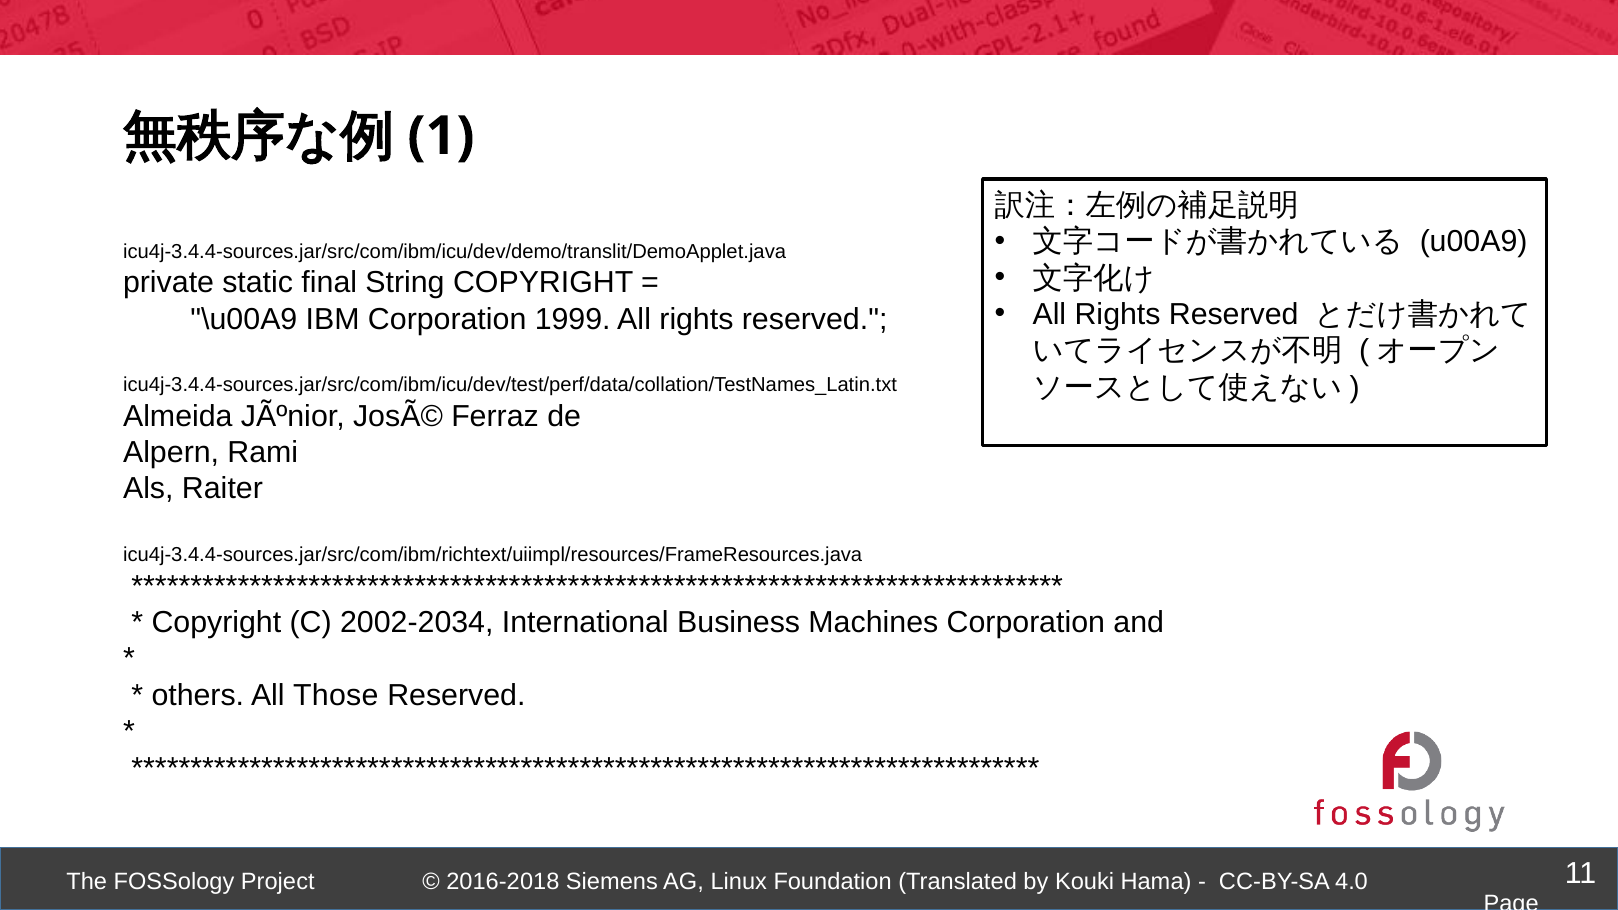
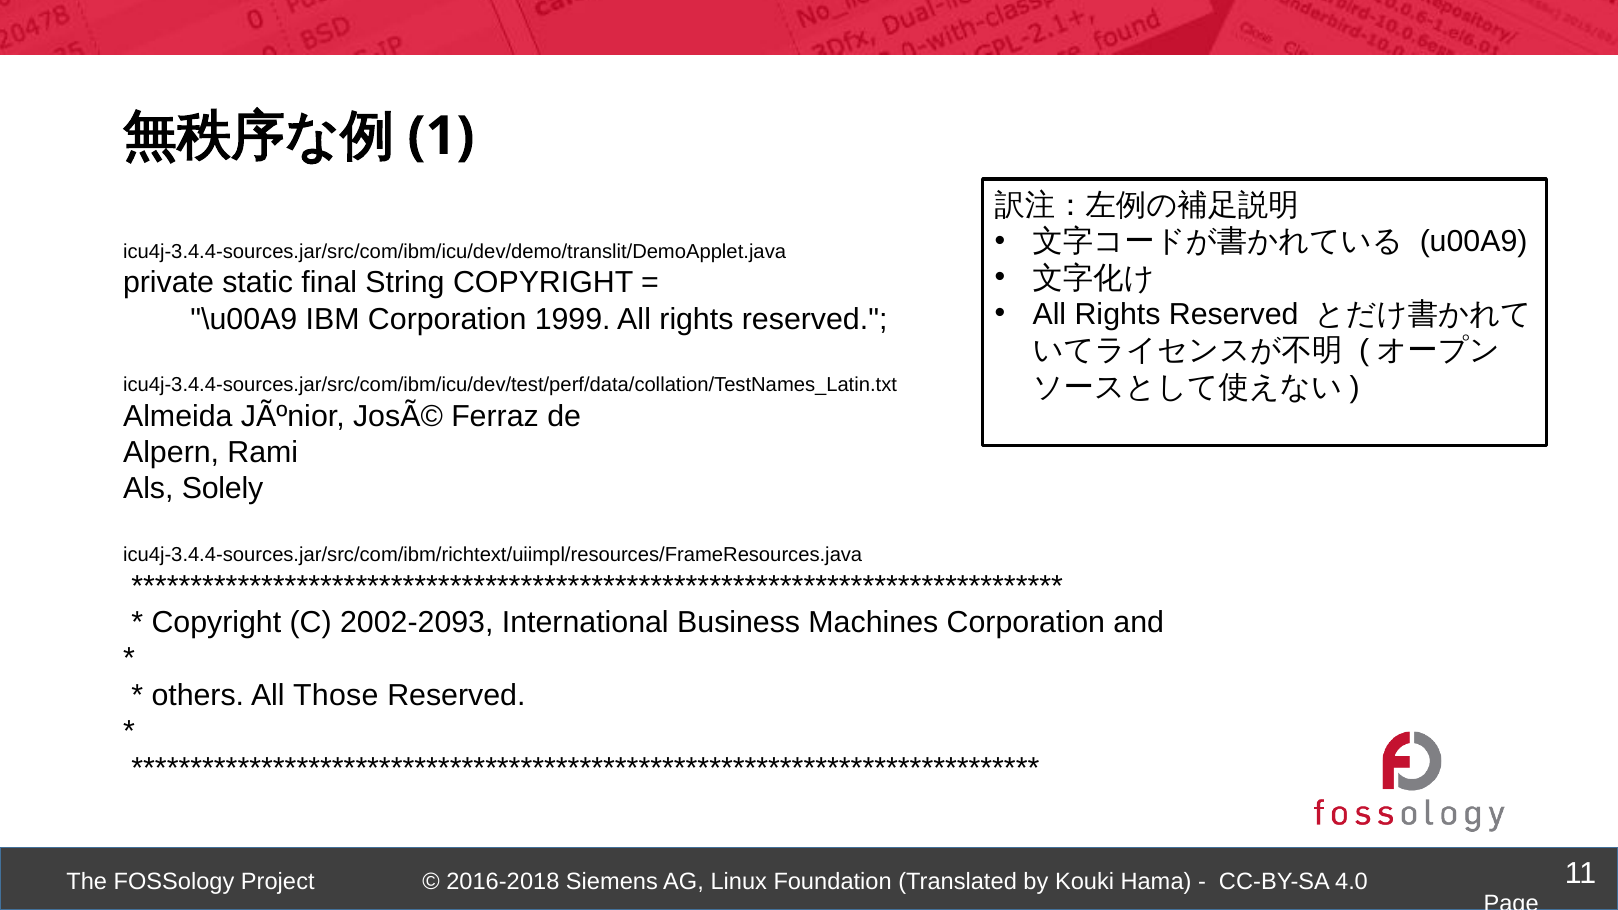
Raiter: Raiter -> Solely (223, 489)
2002-2034: 2002-2034 -> 2002-2093 (417, 623)
